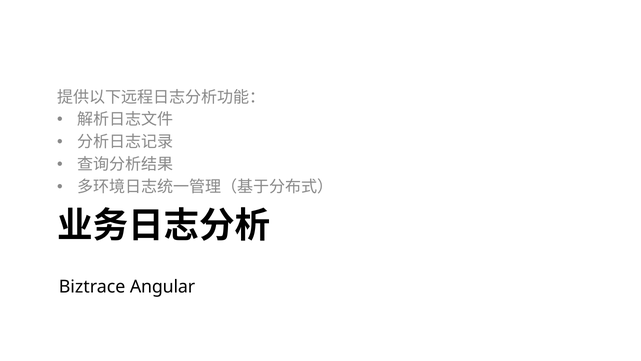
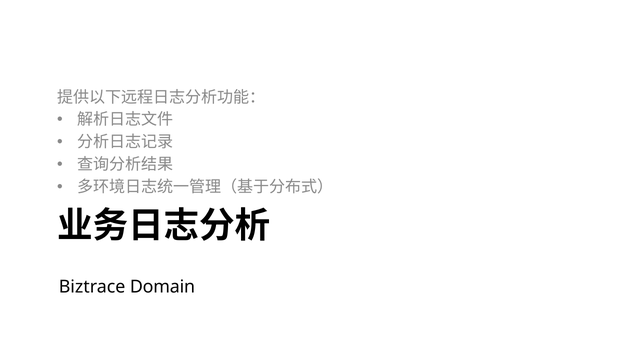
Angular: Angular -> Domain (162, 287)
